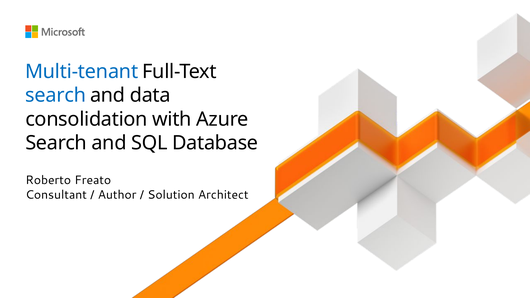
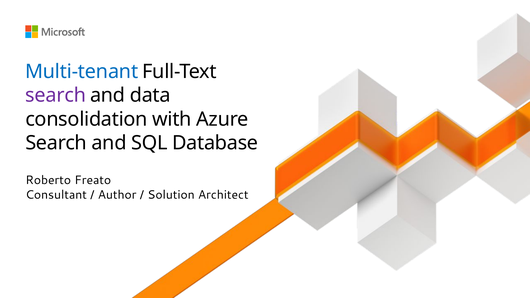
search colour: blue -> purple (56, 95)
